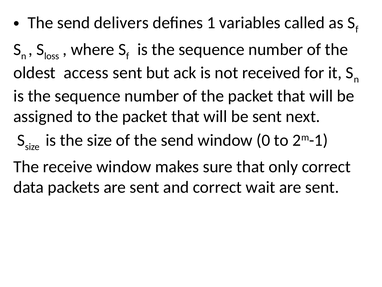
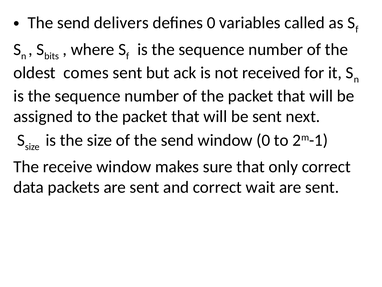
defines 1: 1 -> 0 (211, 23)
loss: loss -> bits (52, 56)
access: access -> comes (86, 73)
